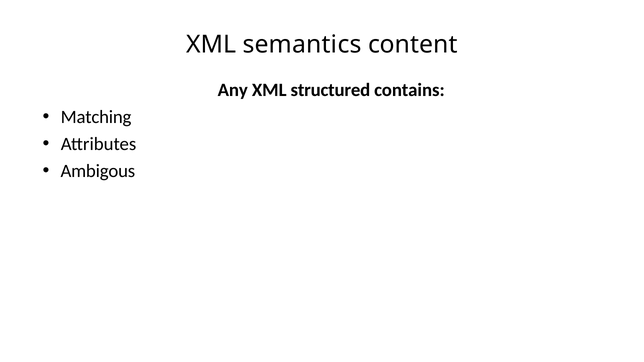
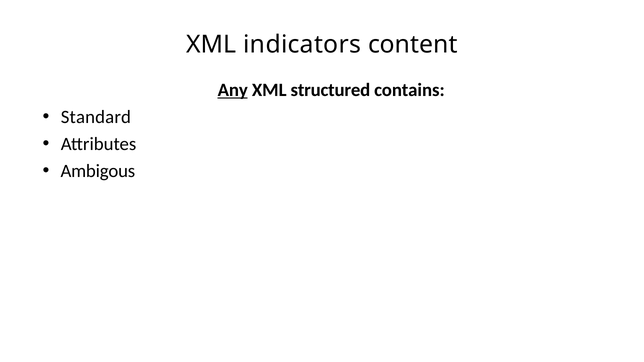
semantics: semantics -> indicators (302, 44)
Any underline: none -> present (233, 90)
Matching: Matching -> Standard (96, 117)
